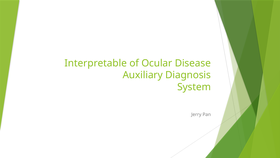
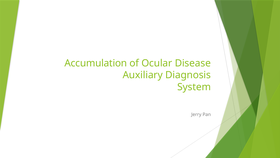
Interpretable: Interpretable -> Accumulation (96, 63)
